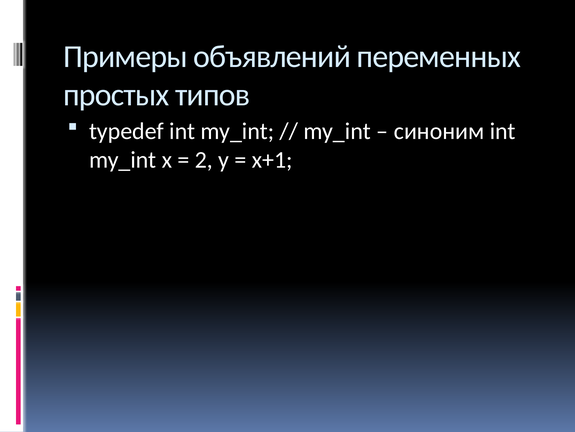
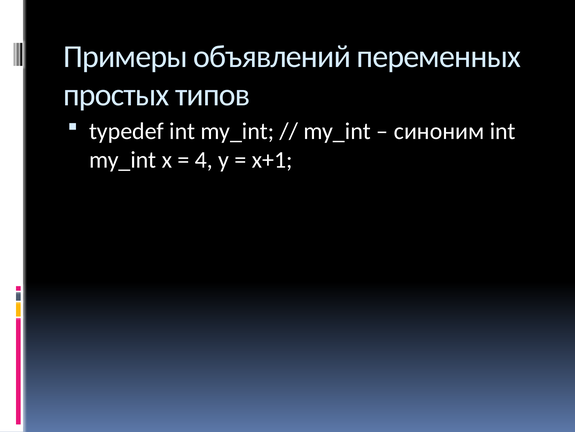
2: 2 -> 4 (204, 160)
